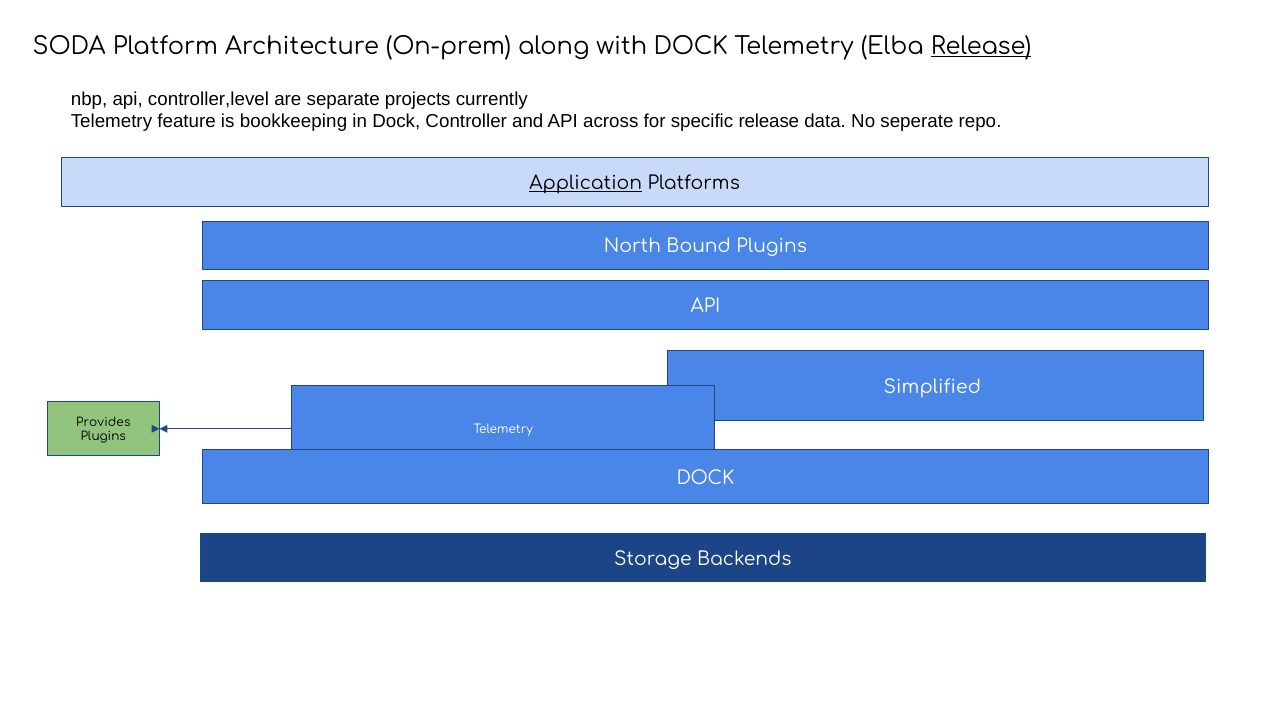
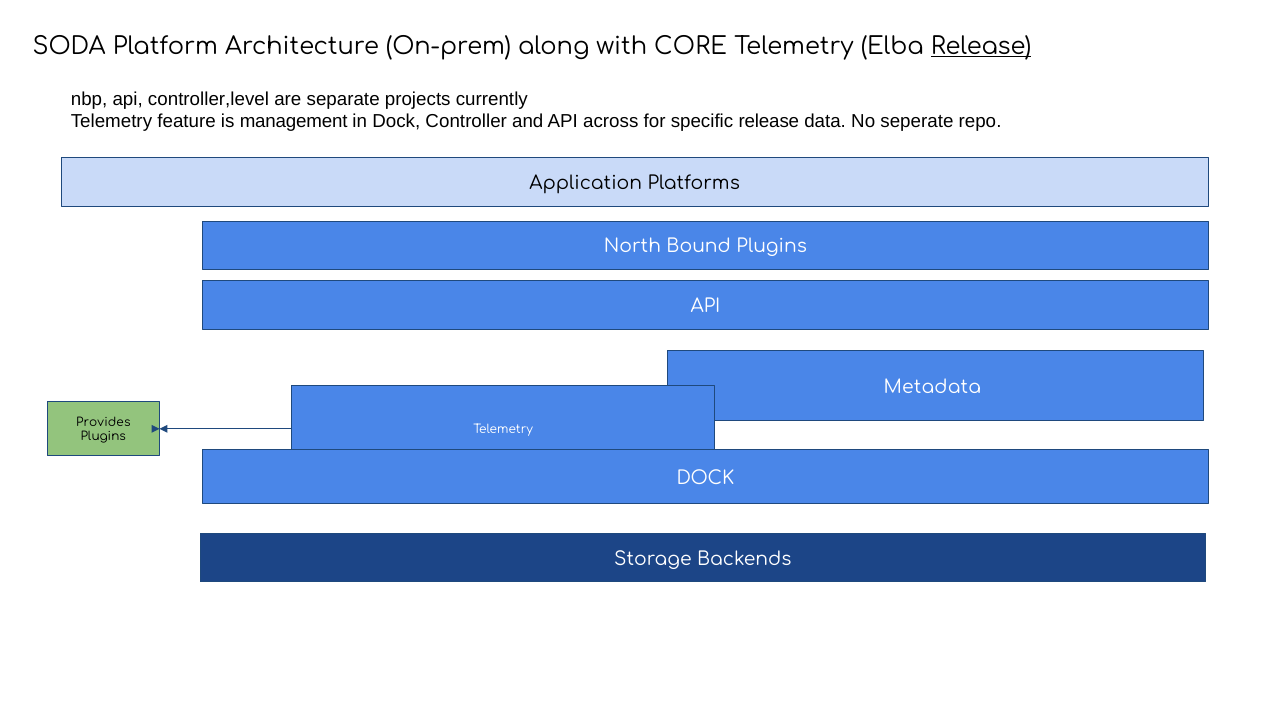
with DOCK: DOCK -> CORE (691, 46)
bookkeeping: bookkeeping -> management (294, 122)
Application underline: present -> none (586, 183)
Simplified: Simplified -> Metadata (932, 387)
